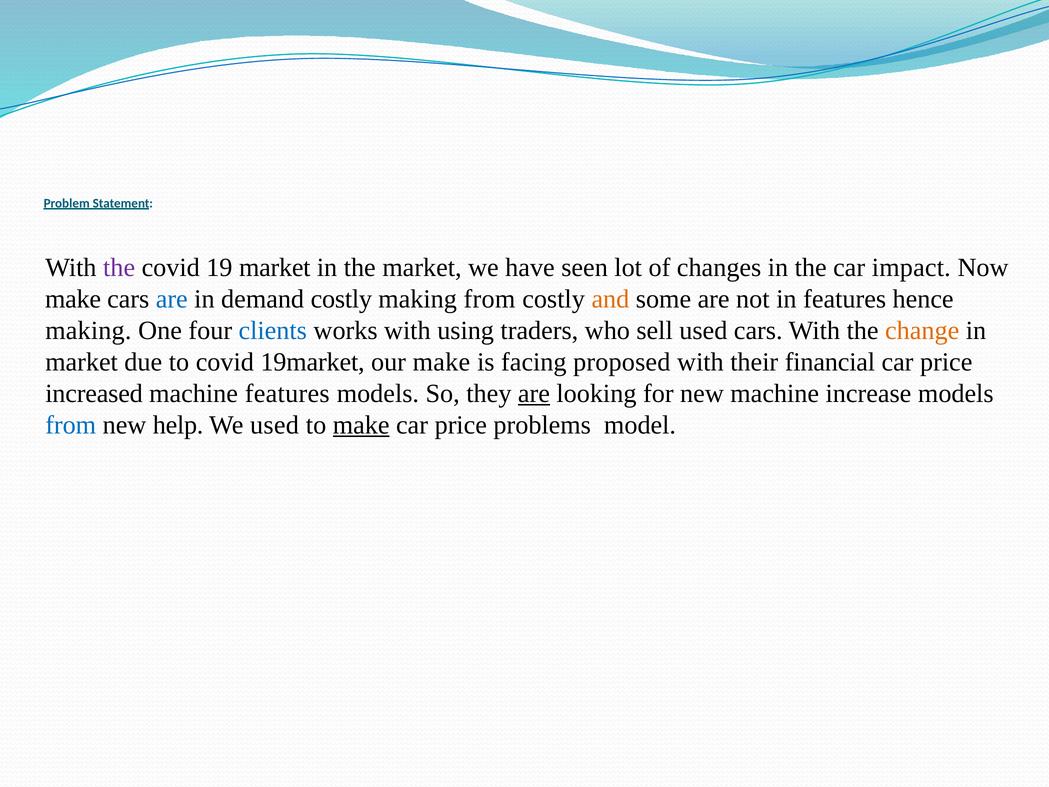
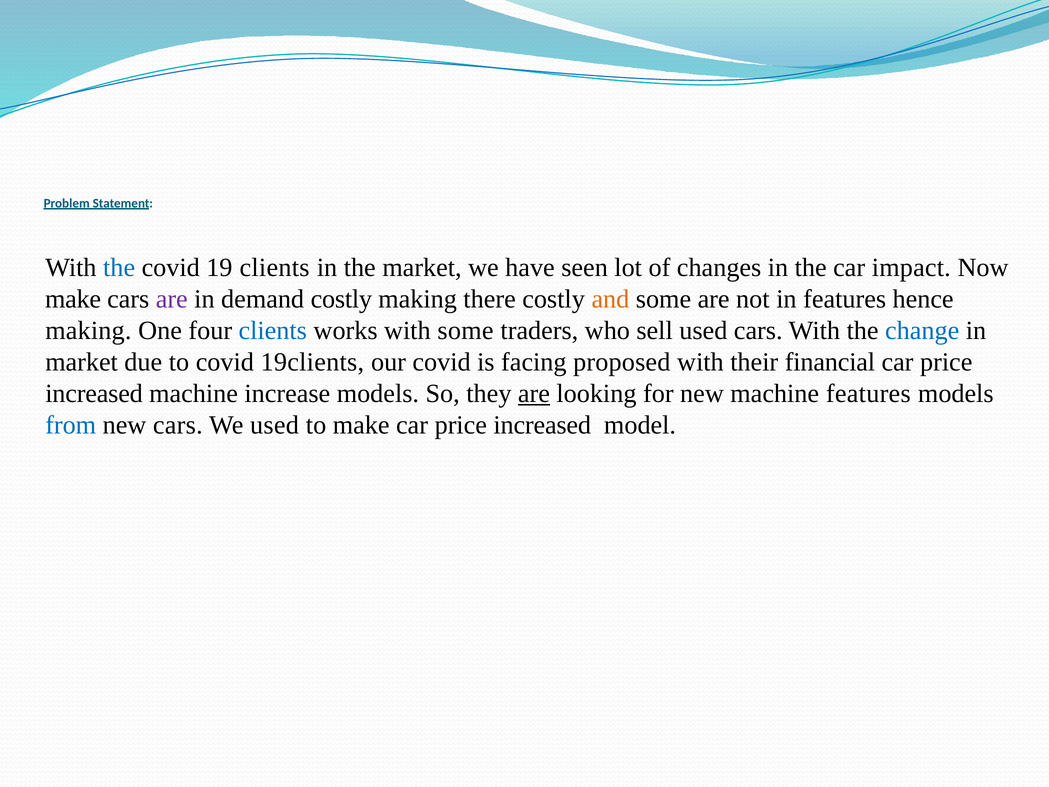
the colour: purple -> blue (119, 267)
19 market: market -> clients (275, 267)
are colour: blue -> purple (172, 299)
making from: from -> there (490, 299)
with using: using -> some (465, 330)
change colour: orange -> blue (922, 330)
19market: 19market -> 19clients (312, 362)
our make: make -> covid (442, 362)
machine features: features -> increase (287, 393)
machine increase: increase -> features (868, 393)
new help: help -> cars (178, 425)
make underline: present -> none (361, 425)
problems: problems -> increased (542, 425)
